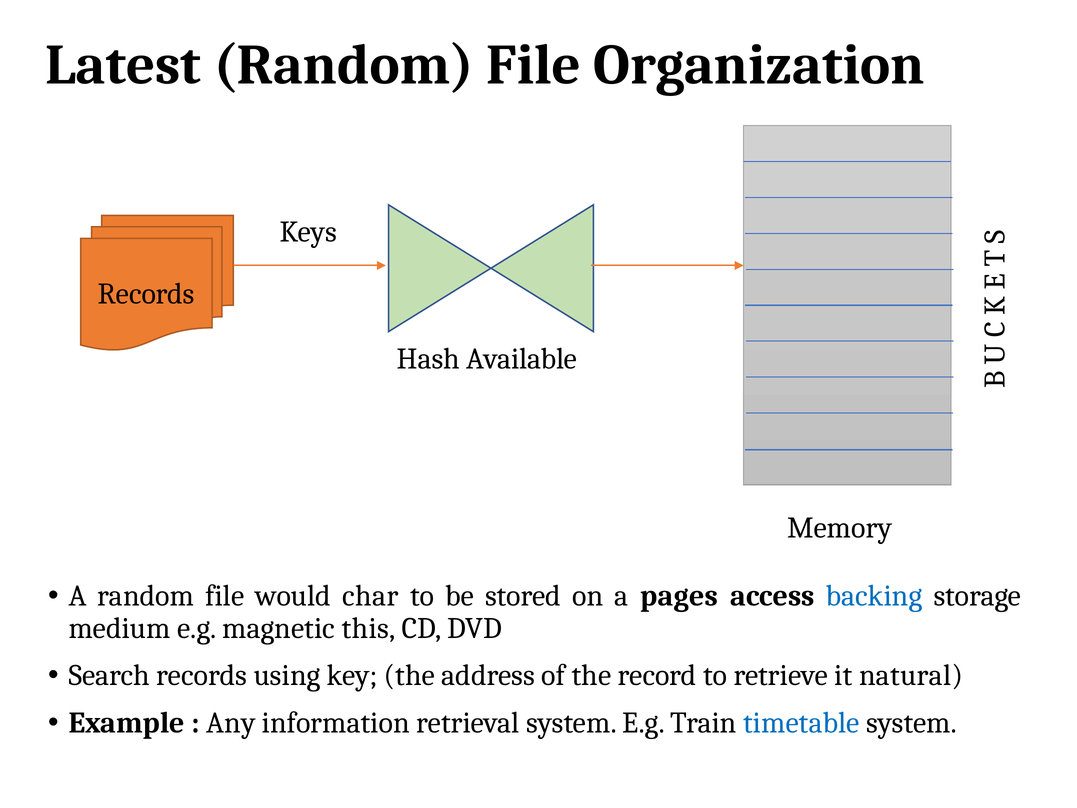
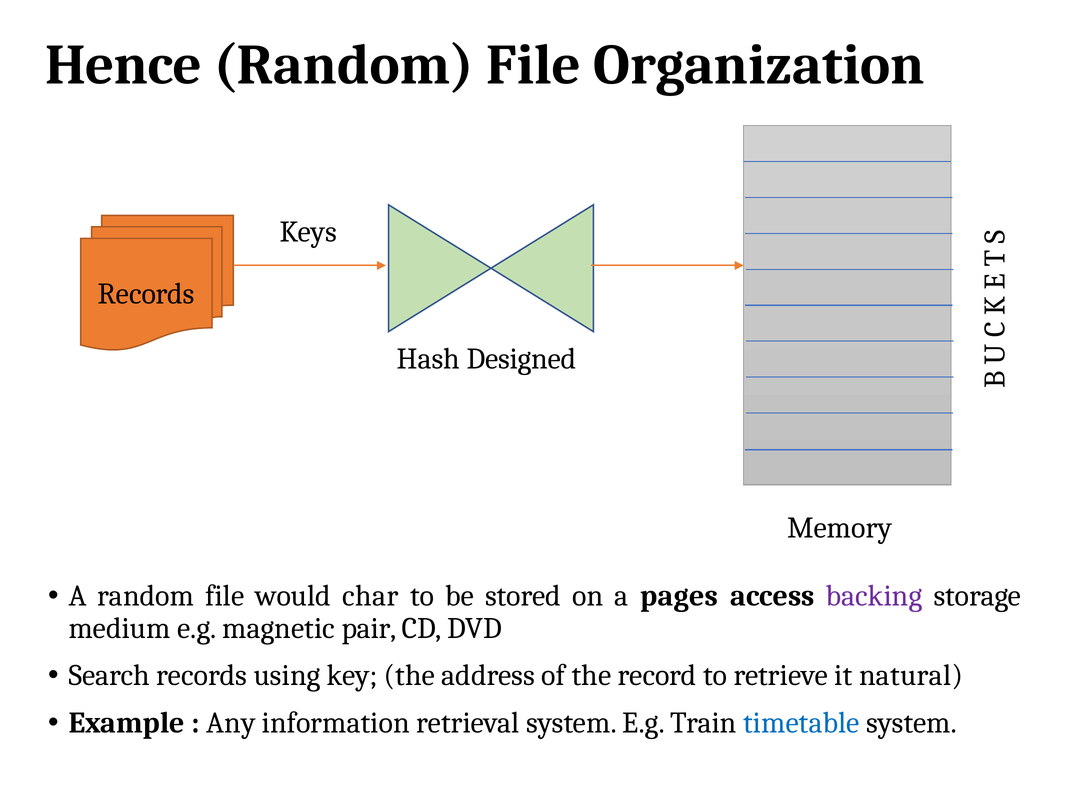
Latest: Latest -> Hence (123, 65)
Available: Available -> Designed (521, 359)
backing colour: blue -> purple (874, 596)
this: this -> pair (369, 628)
